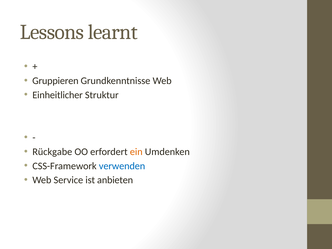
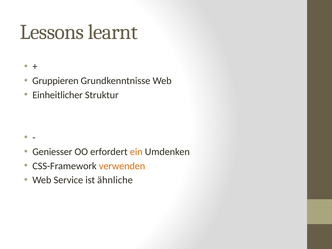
Rückgabe: Rückgabe -> Geniesser (52, 152)
verwenden colour: blue -> orange (122, 166)
anbieten: anbieten -> ähnliche (115, 180)
